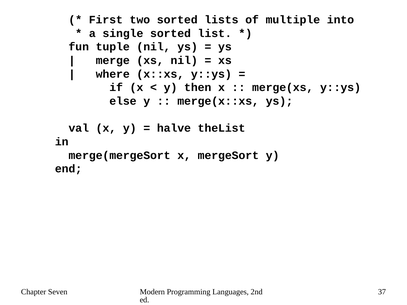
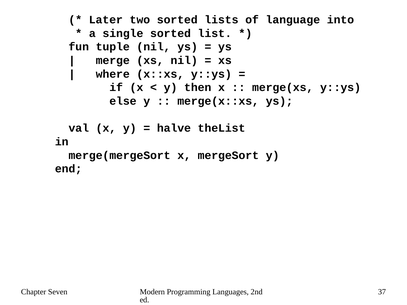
First: First -> Later (106, 20)
multiple: multiple -> language (293, 20)
